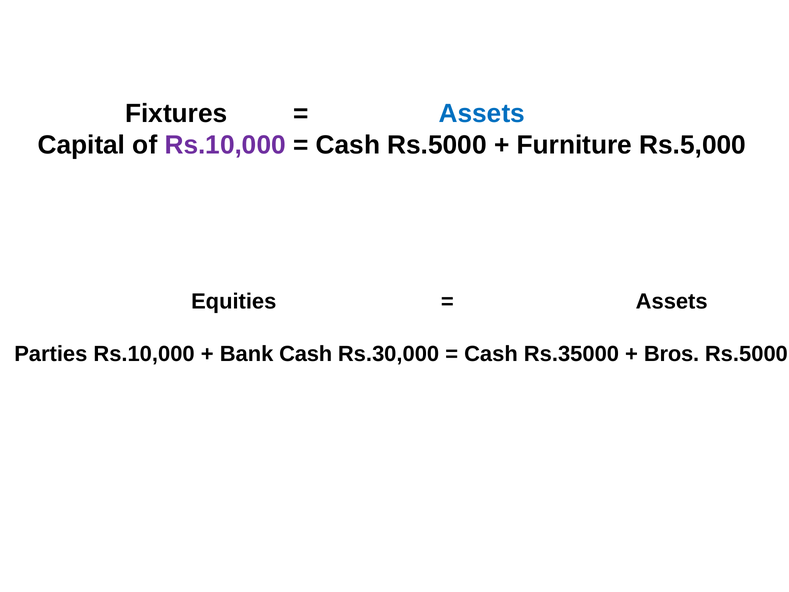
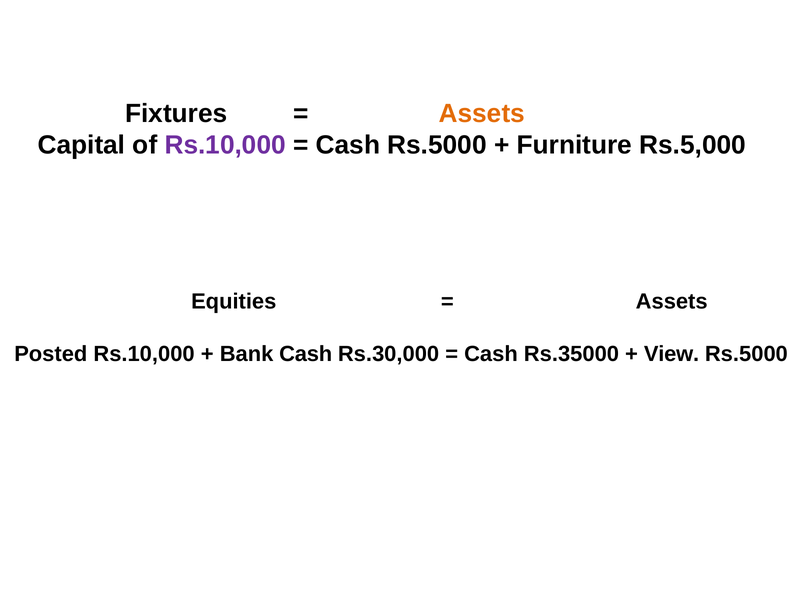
Assets colour: blue -> orange (482, 114)
Parties: Parties -> Posted (51, 354)
Bros: Bros -> View (672, 354)
